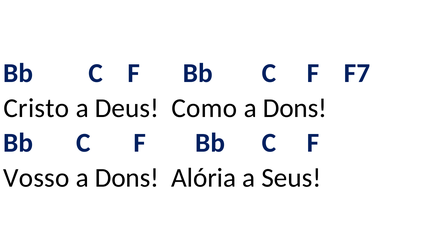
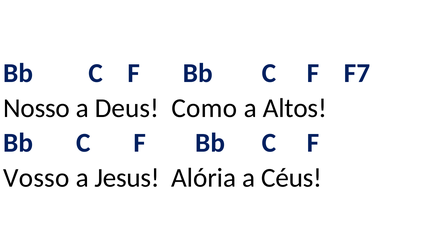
Cristo: Cristo -> Nosso (37, 108)
Dons: Dons -> Altos (295, 108)
Dons: Dons -> Jesus (127, 178)
Seus: Seus -> Céus (292, 178)
